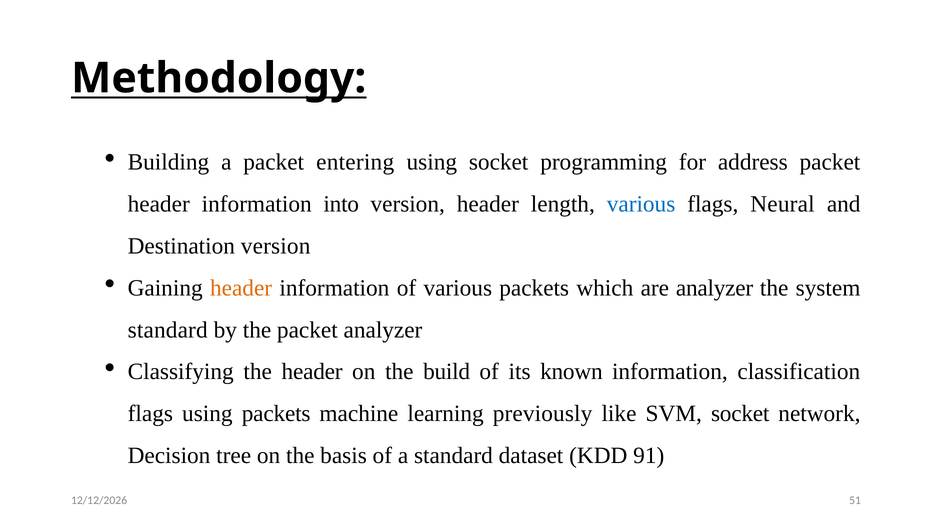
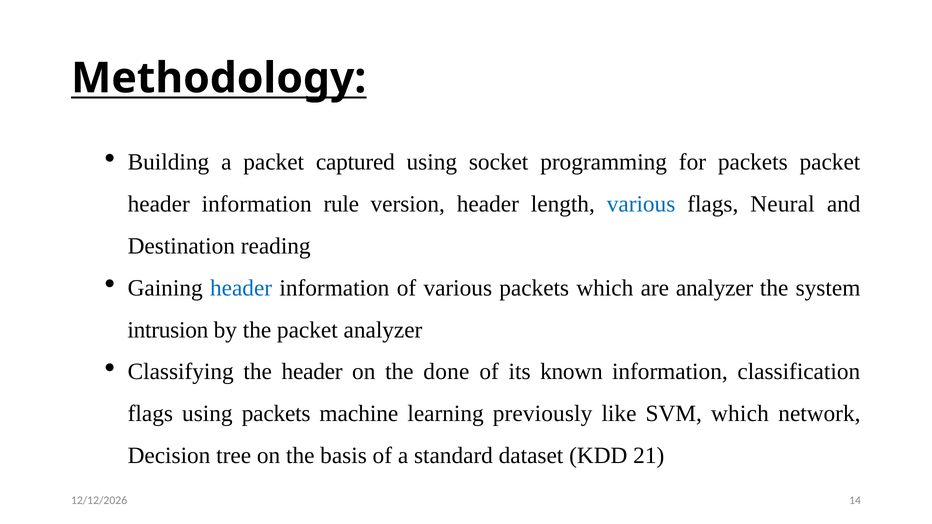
entering: entering -> captured (355, 162)
for address: address -> packets (753, 162)
into: into -> rule (341, 204)
Destination version: version -> reading (276, 246)
header colour: orange -> blue (241, 288)
standard: standard -> intrusion (168, 330)
build: build -> done (446, 372)
SVM socket: socket -> which (740, 414)
91: 91 -> 21 (649, 456)
51: 51 -> 14 (855, 501)
